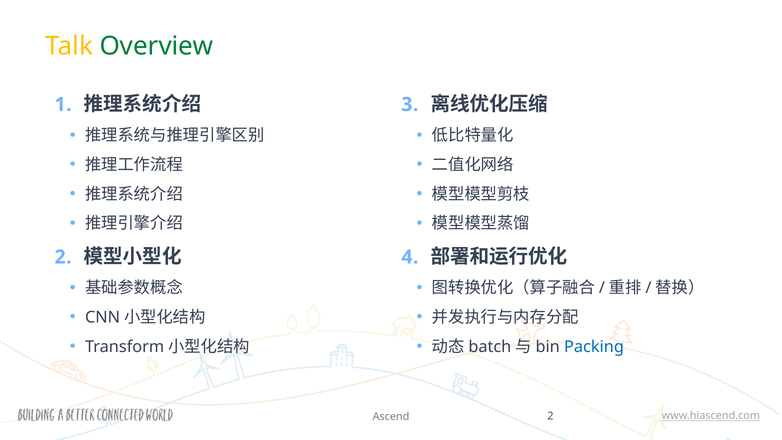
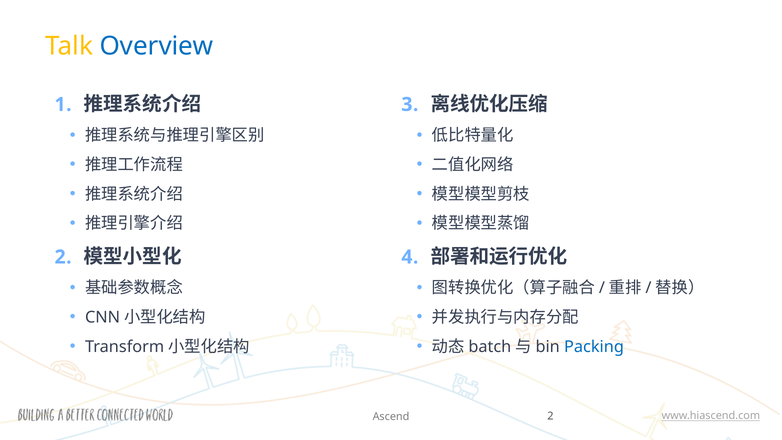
Overview colour: green -> blue (157, 46)
